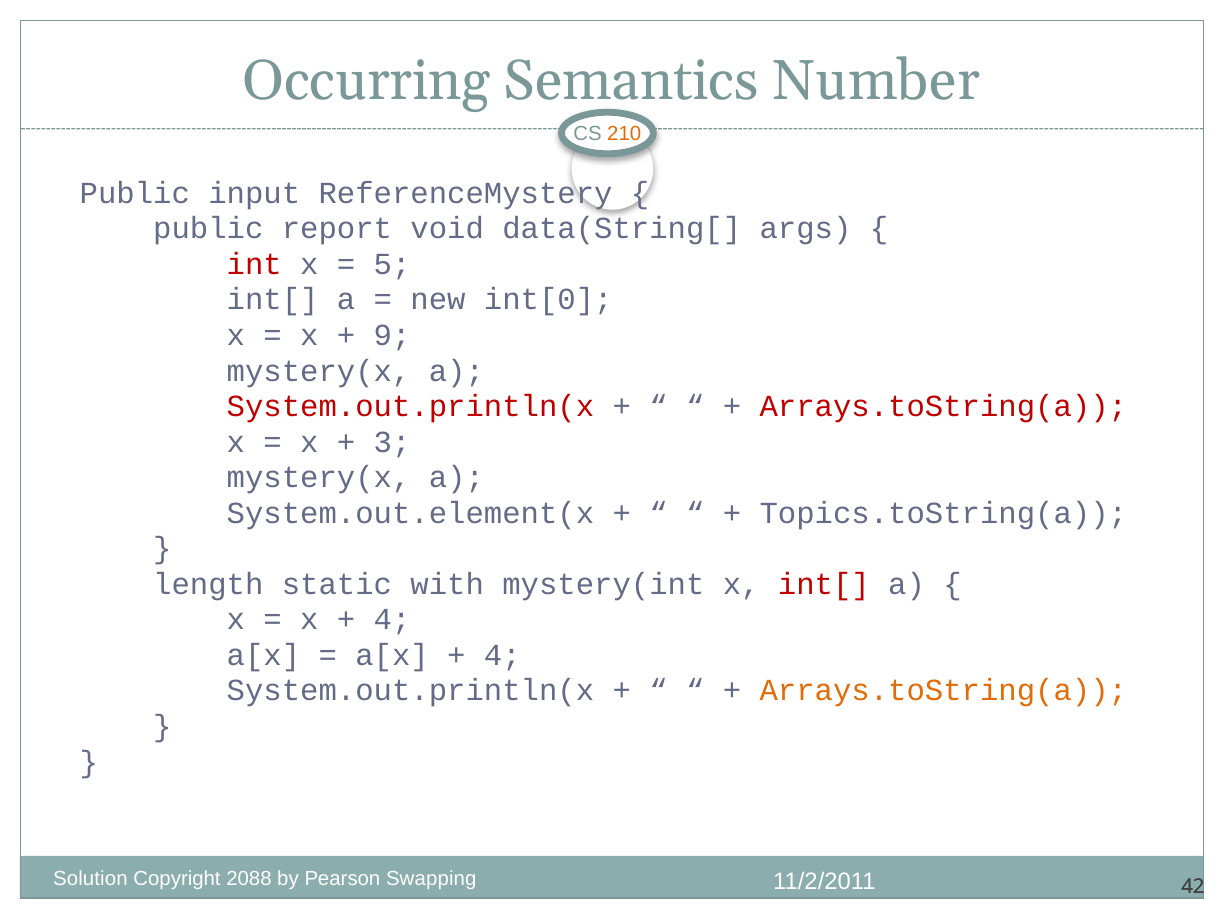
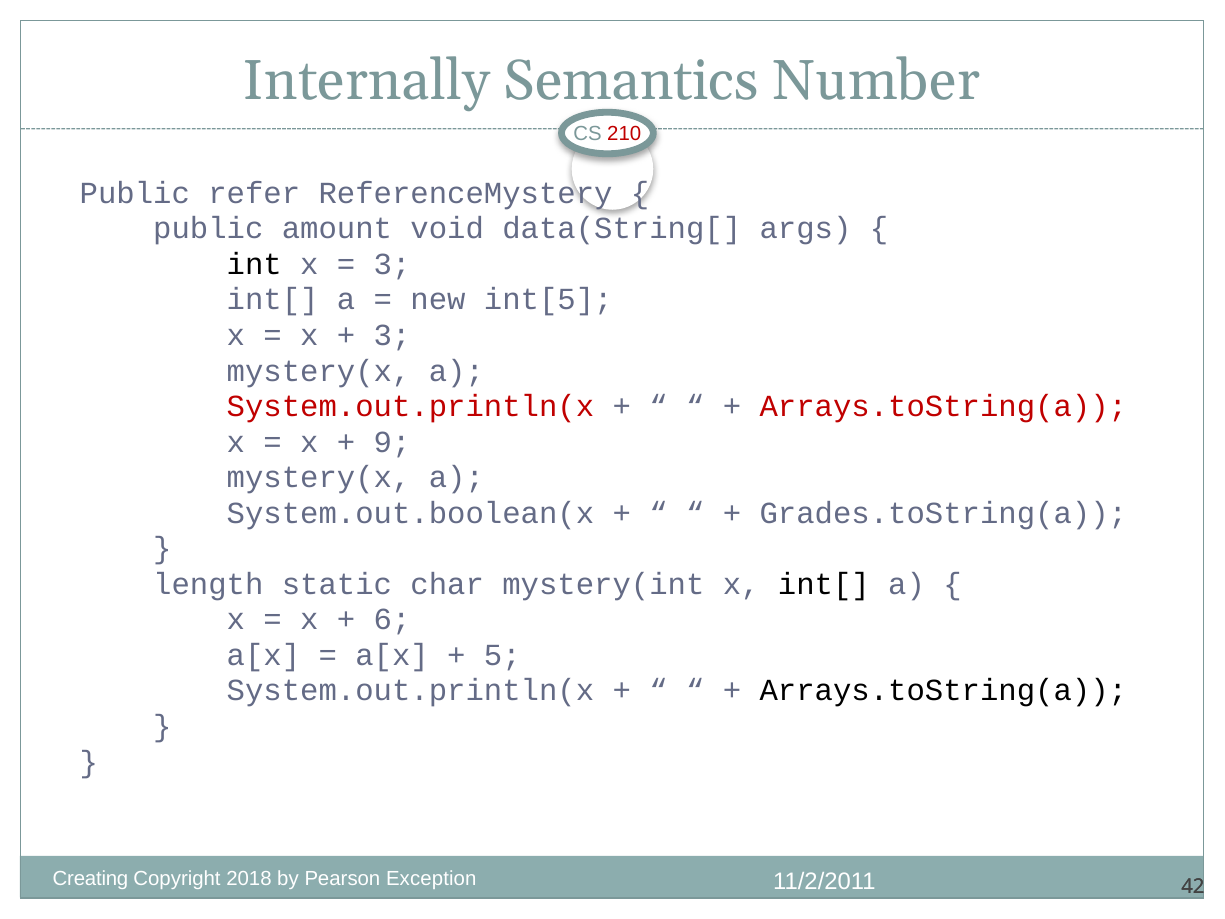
Occurring: Occurring -> Internally (366, 81)
210 colour: orange -> red (624, 134)
input: input -> refer (254, 193)
report: report -> amount (337, 229)
int colour: red -> black (254, 264)
5: 5 -> 3 (392, 264)
int[0: int[0 -> int[5 (548, 300)
9: 9 -> 3 (392, 335)
3: 3 -> 9 (392, 442)
System.out.element(x: System.out.element(x -> System.out.boolean(x (410, 513)
Topics.toString(a: Topics.toString(a -> Grades.toString(a (943, 513)
with: with -> char (447, 584)
int[ colour: red -> black (824, 584)
4: 4 -> 6 (392, 620)
4: 4 -> 5 (502, 655)
Arrays.toString(a colour: orange -> black (943, 691)
Solution: Solution -> Creating (91, 879)
2088: 2088 -> 2018 (249, 879)
Swapping: Swapping -> Exception (431, 879)
